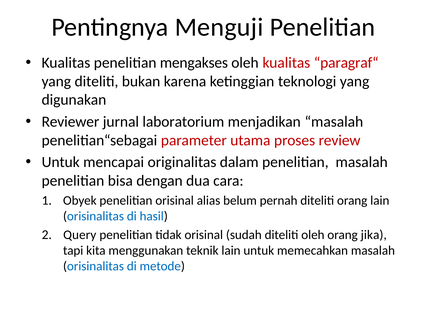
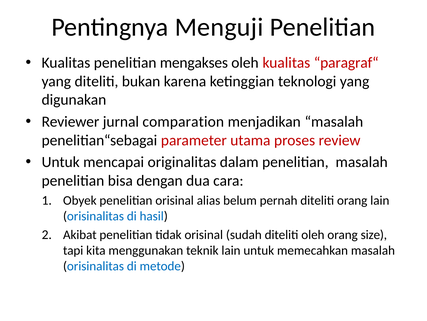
laboratorium: laboratorium -> comparation (183, 121)
Query: Query -> Akibat (80, 234)
jika: jika -> size (374, 234)
